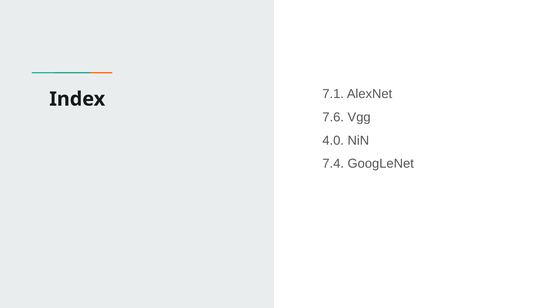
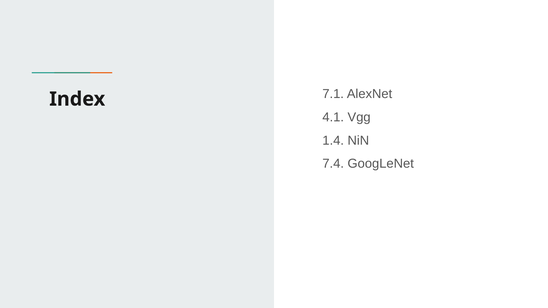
7.6: 7.6 -> 4.1 (333, 117)
4.0: 4.0 -> 1.4 (333, 141)
